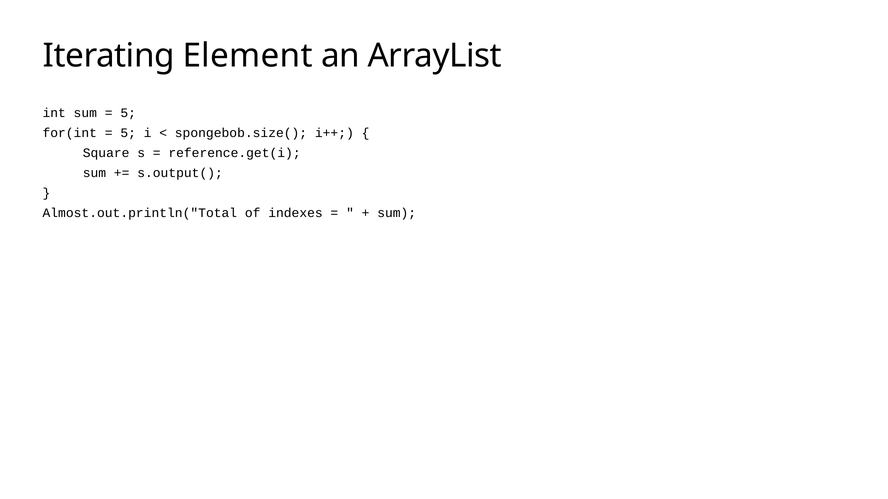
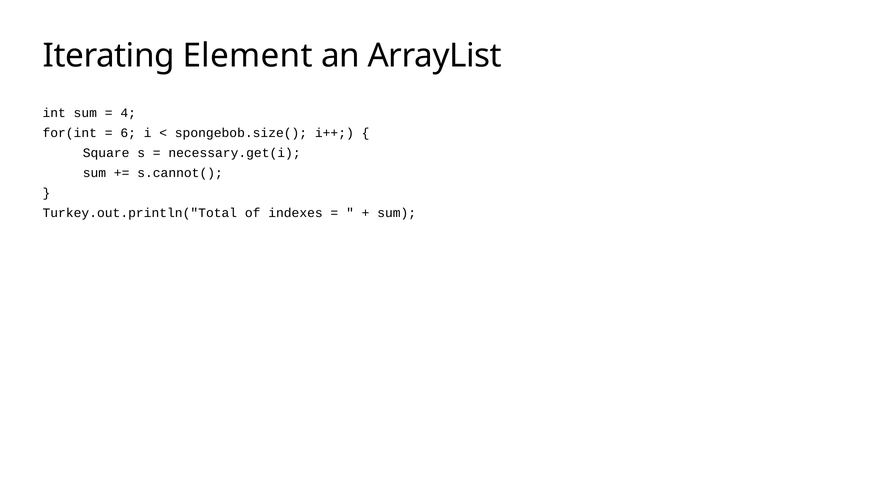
5: 5 -> 4 (128, 113)
5: 5 -> 6 (128, 133)
reference.get(i: reference.get(i -> necessary.get(i (235, 153)
s.output(: s.output( -> s.cannot( (180, 173)
Almost.out.println("Total: Almost.out.println("Total -> Turkey.out.println("Total (140, 213)
